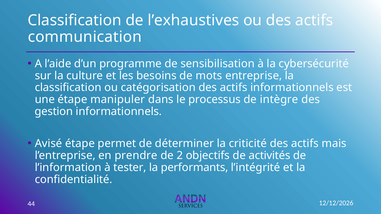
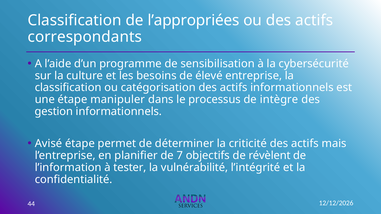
l’exhaustives: l’exhaustives -> l’appropriées (193, 20)
communication: communication -> correspondants (85, 37)
mots: mots -> élevé (209, 76)
prendre: prendre -> planifier (136, 156)
2: 2 -> 7 (180, 156)
activités: activités -> révèlent (270, 156)
performants: performants -> vulnérabilité (195, 168)
